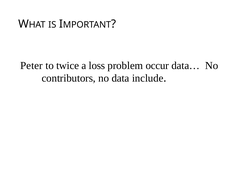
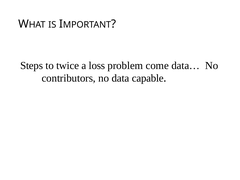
Peter: Peter -> Steps (32, 65)
occur: occur -> come (157, 65)
include: include -> capable (148, 78)
